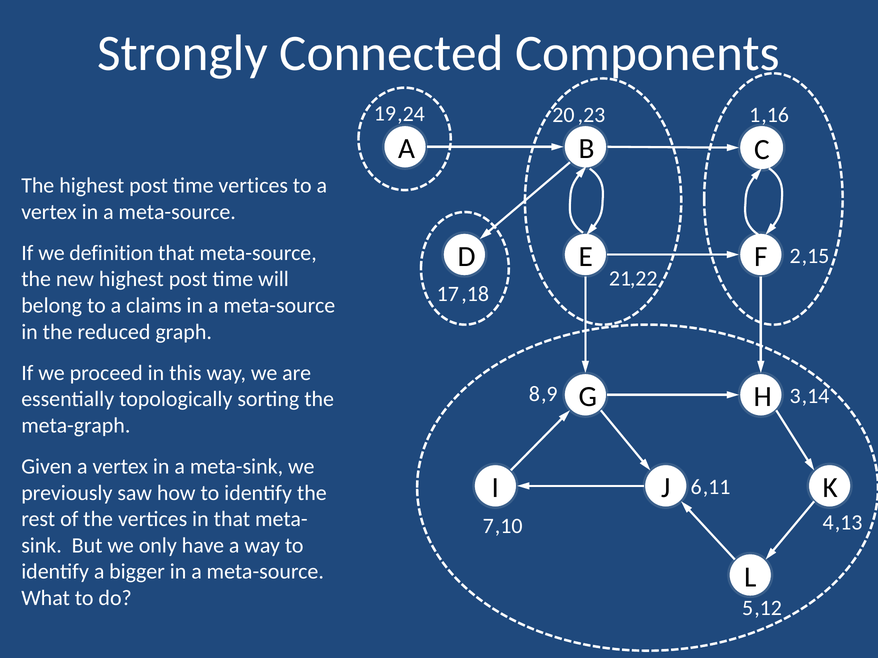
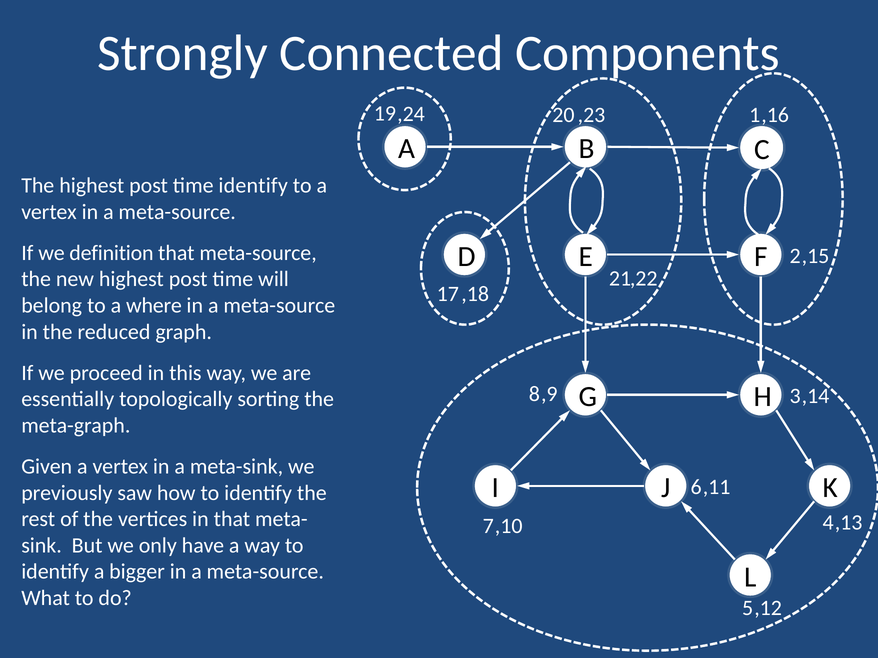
time vertices: vertices -> identify (253, 186)
claims: claims -> where (154, 306)
